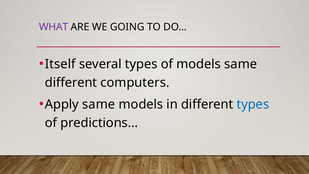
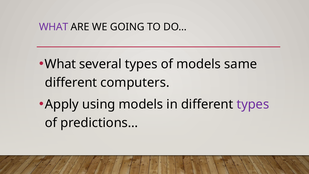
Itself: Itself -> What (60, 64)
Apply same: same -> using (99, 104)
types colour: blue -> purple (253, 104)
